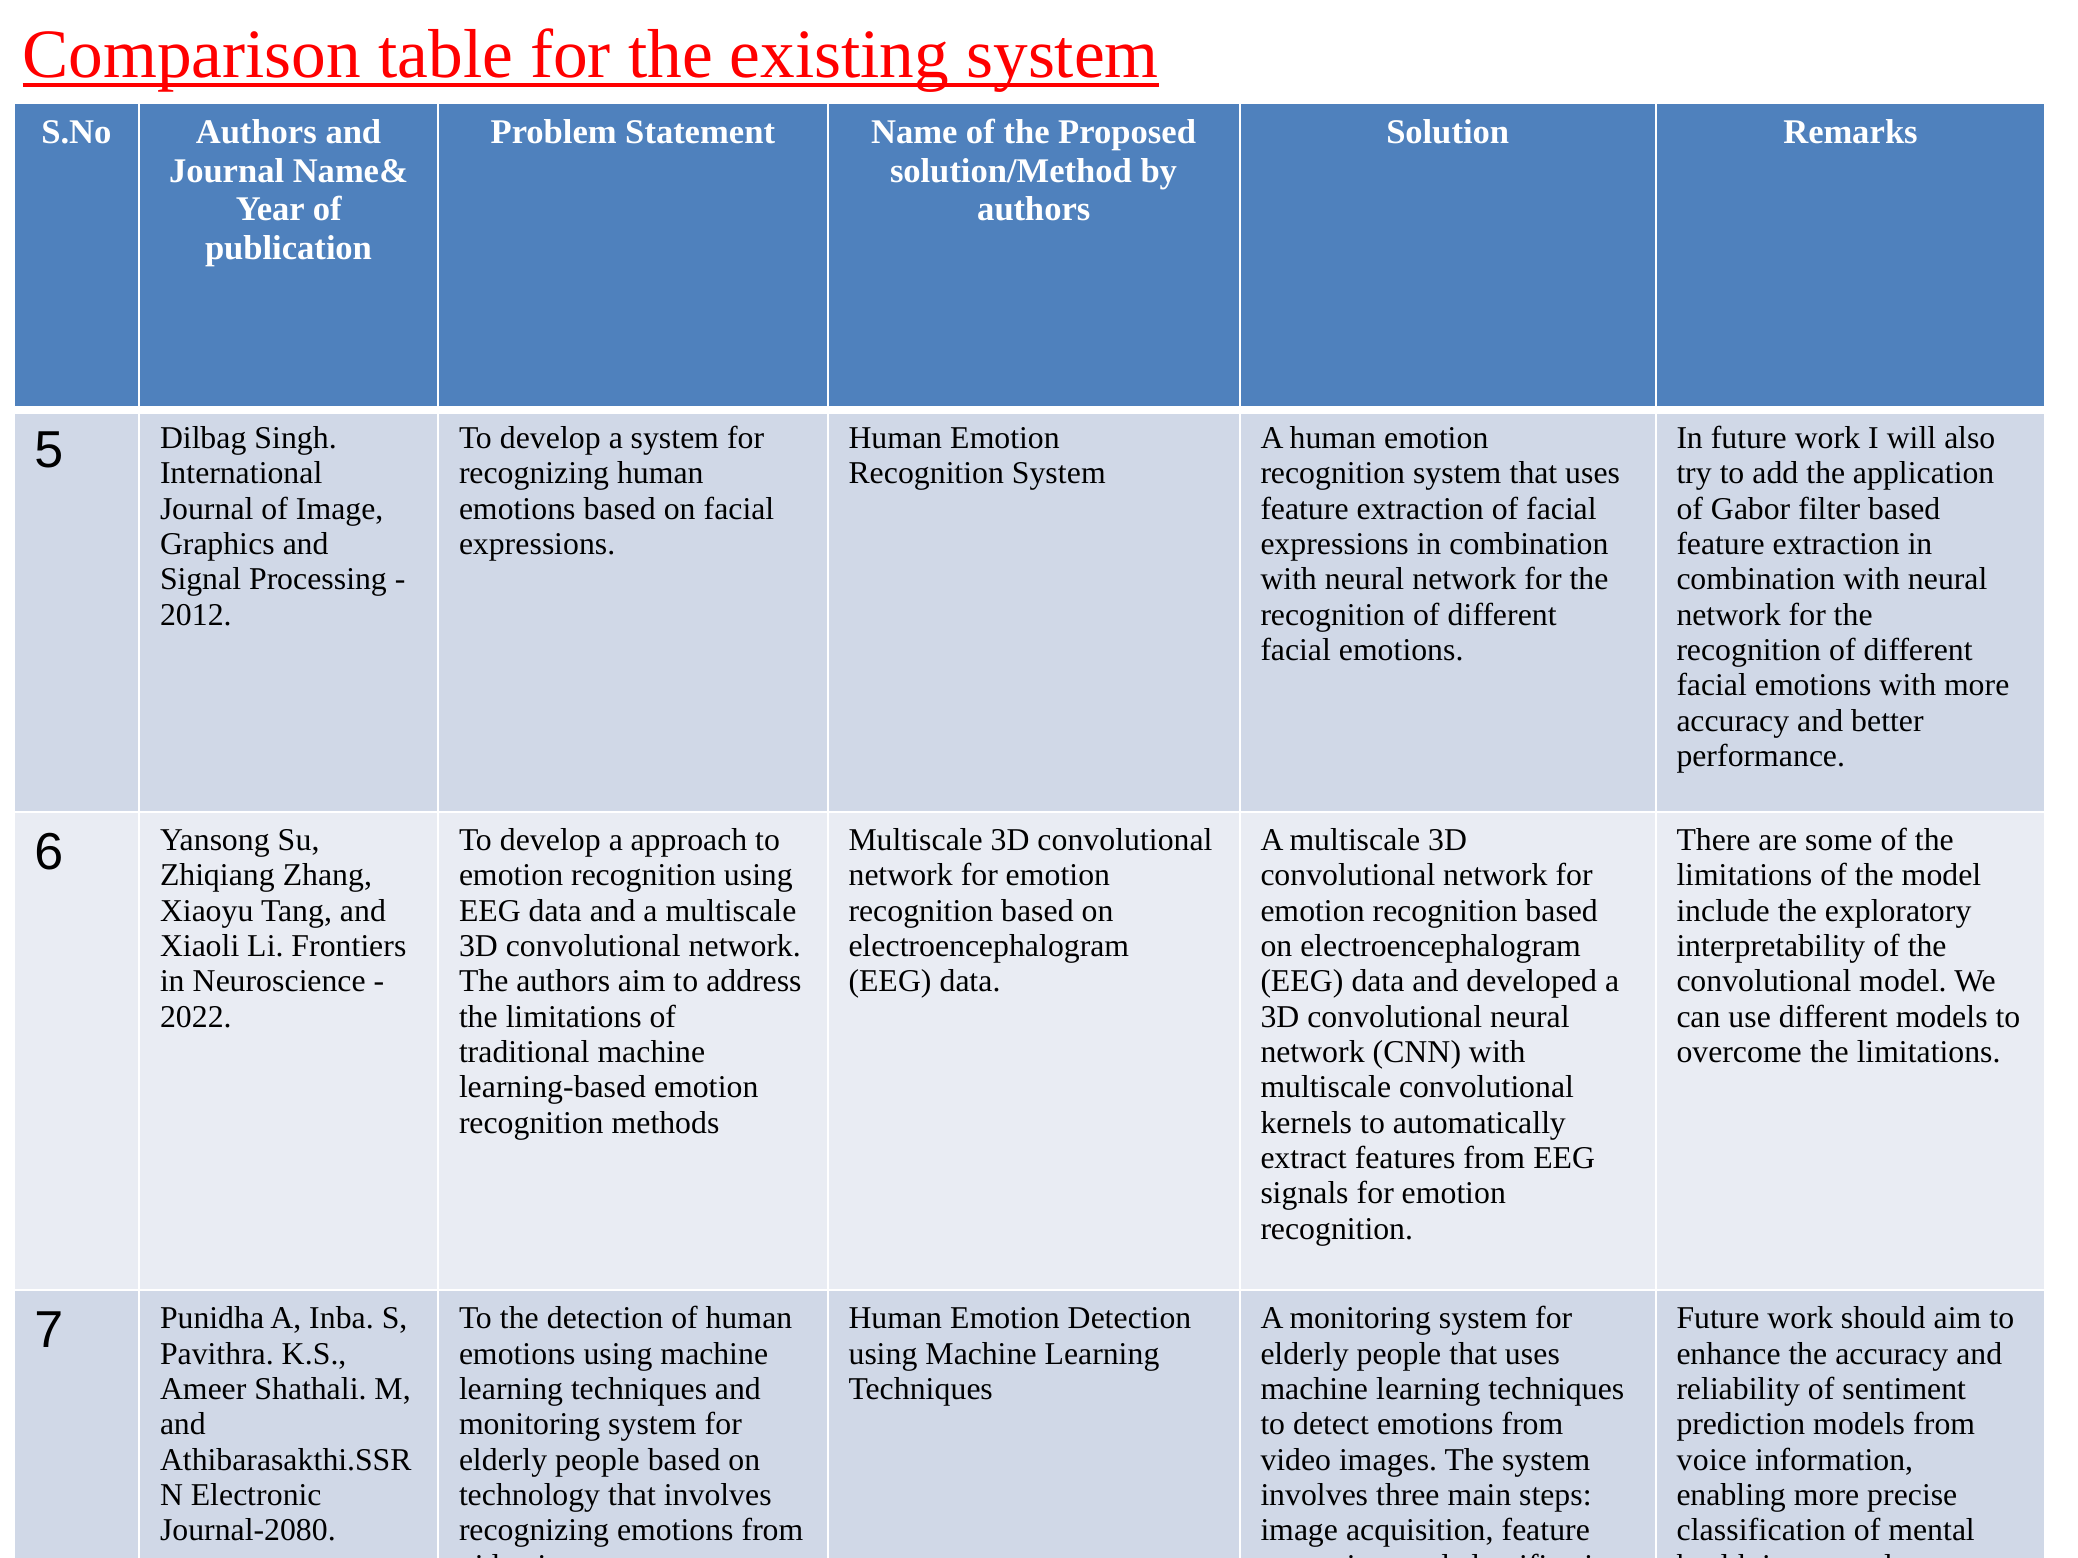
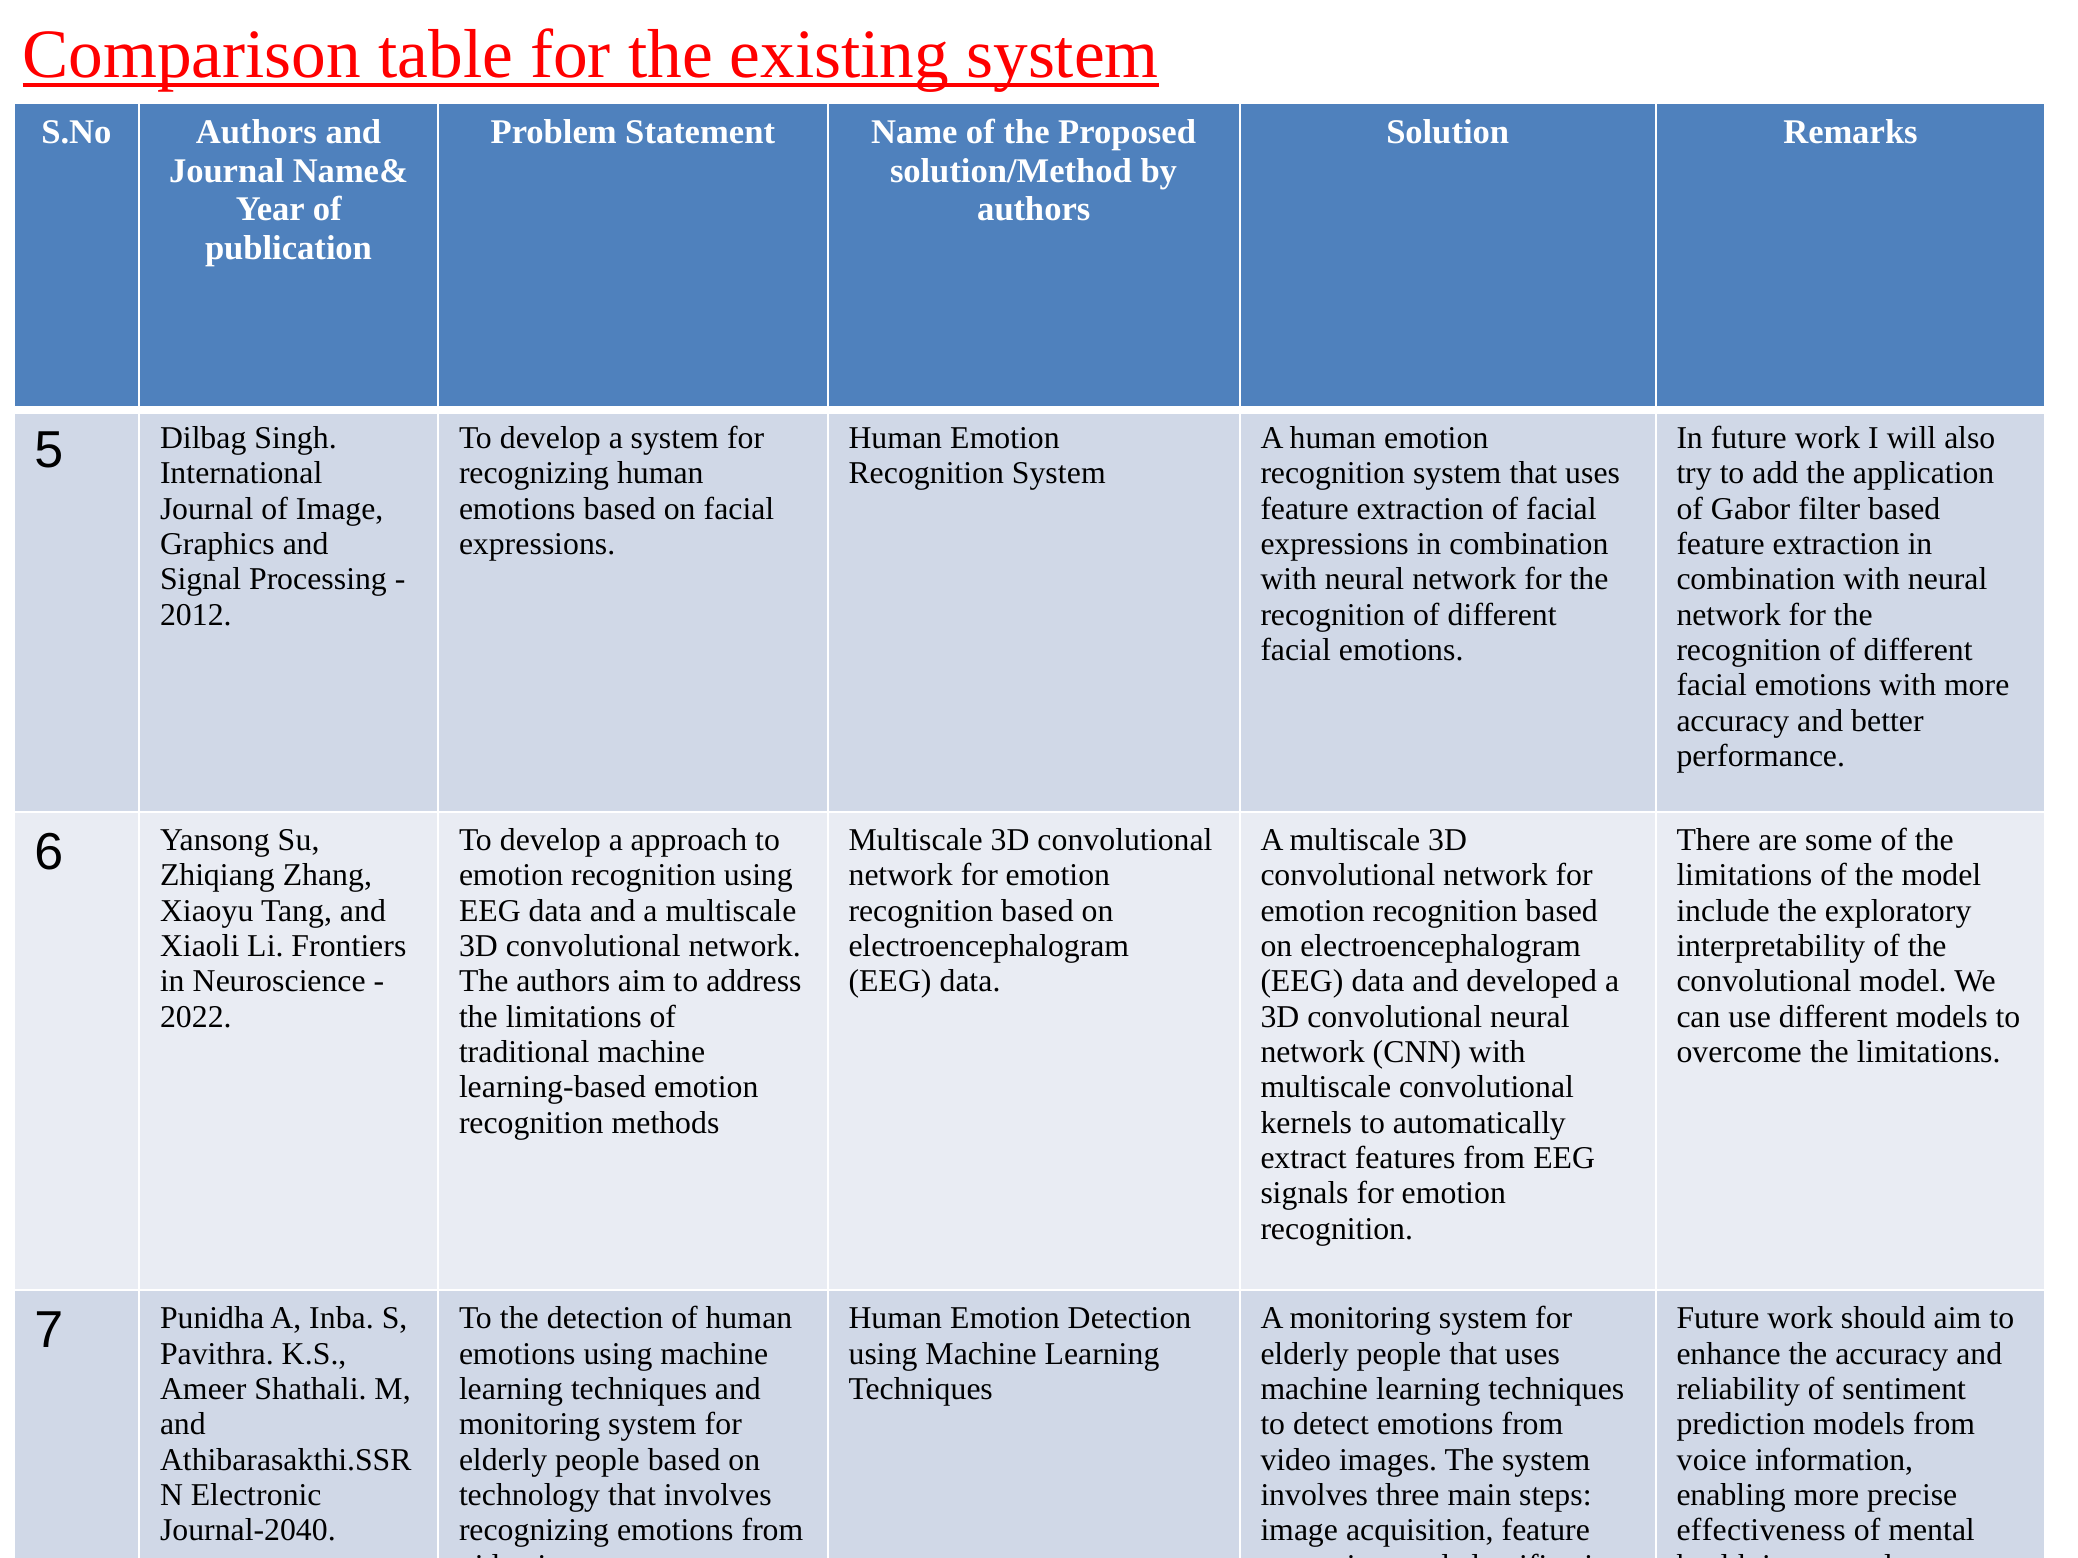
Journal-2080: Journal-2080 -> Journal-2040 (248, 1531)
classification: classification -> effectiveness (1761, 1531)
